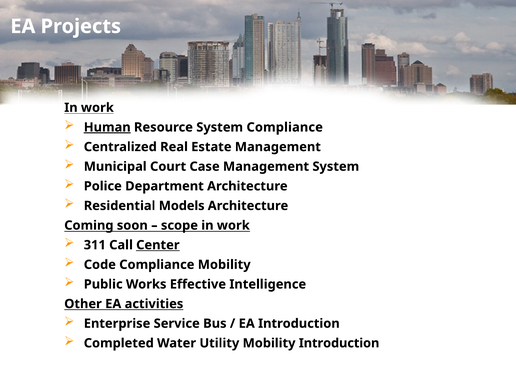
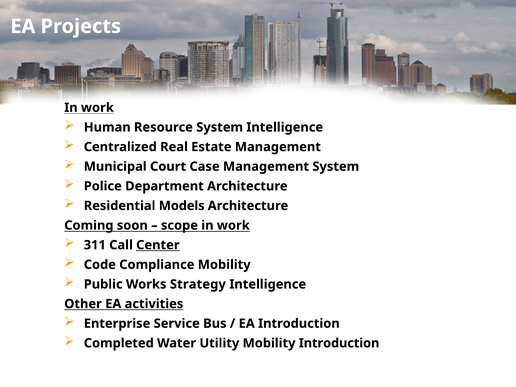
Human underline: present -> none (107, 127)
System Compliance: Compliance -> Intelligence (285, 127)
Effective: Effective -> Strategy (198, 284)
